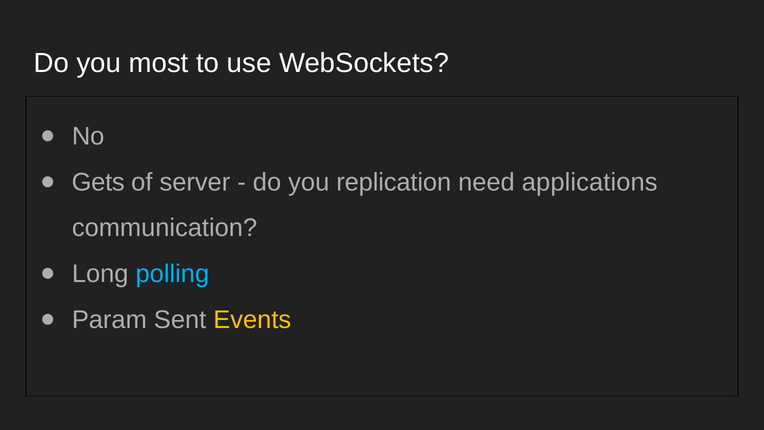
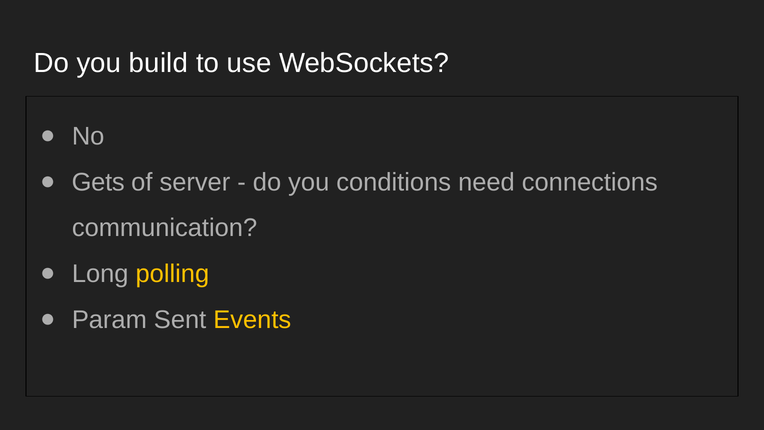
most: most -> build (158, 63)
replication: replication -> conditions (394, 182)
applications: applications -> connections (590, 182)
polling colour: light blue -> yellow (172, 274)
